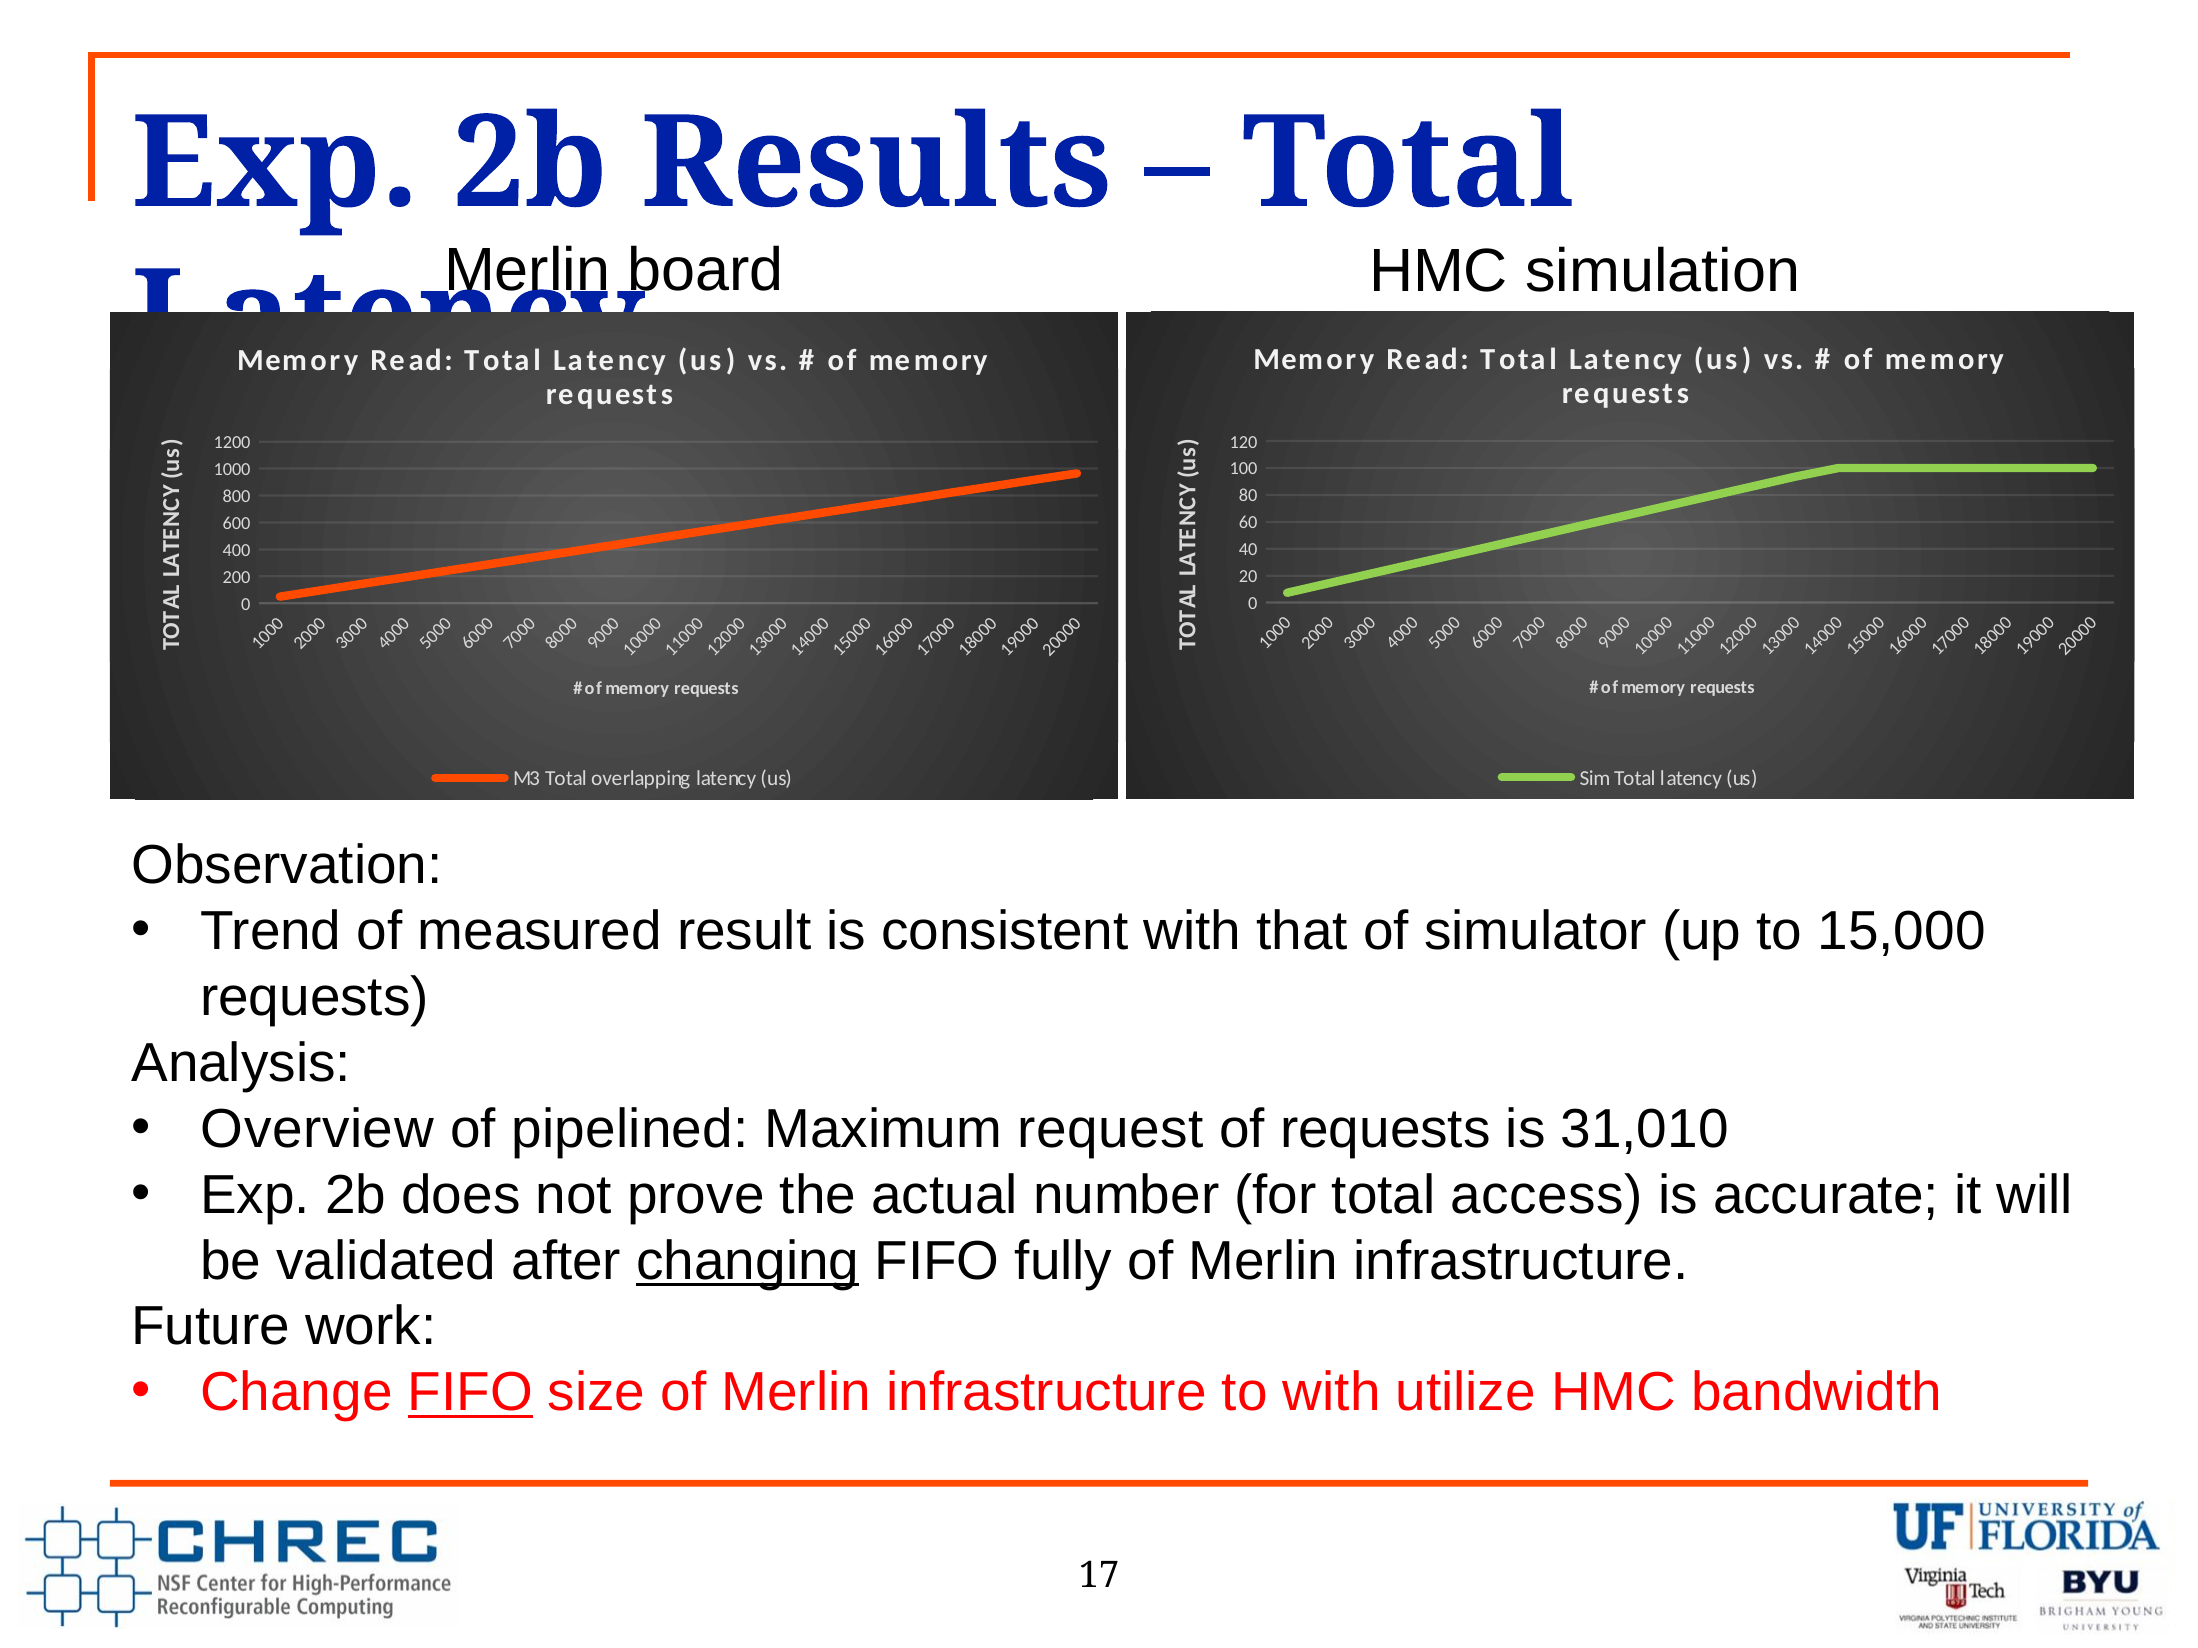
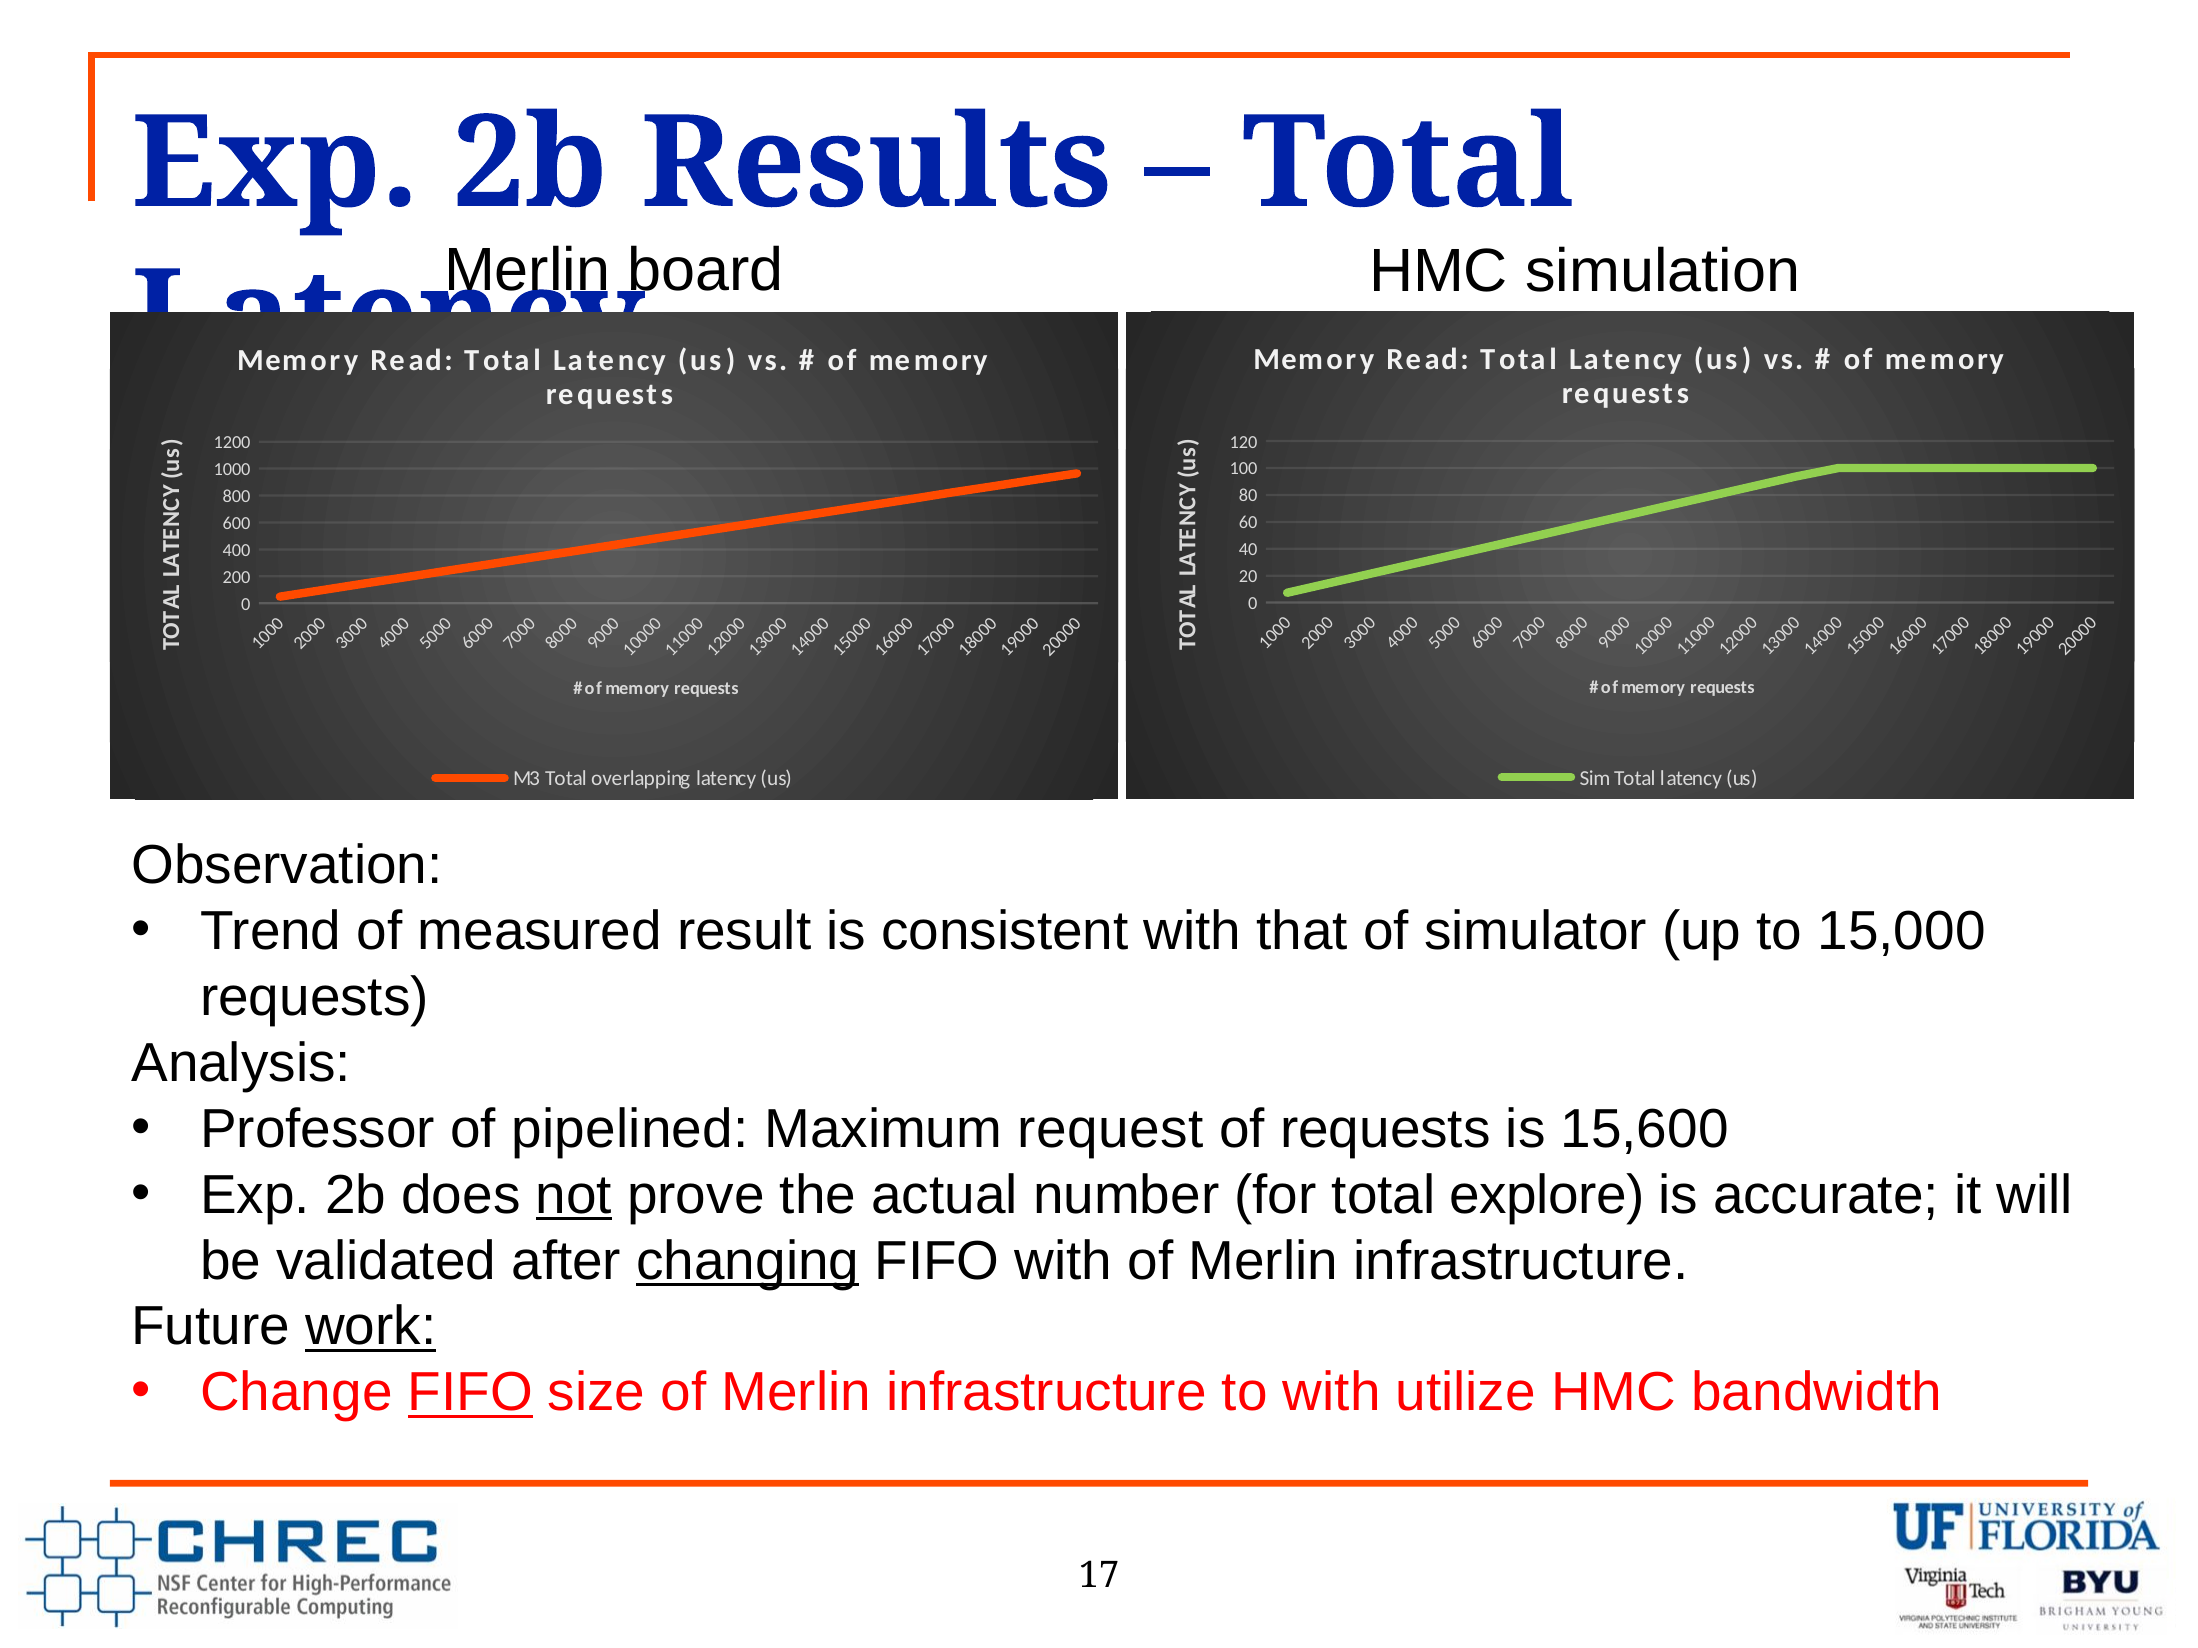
Overview: Overview -> Professor (318, 1129)
31,010: 31,010 -> 15,600 (1645, 1129)
not underline: none -> present (574, 1195)
access: access -> explore (1547, 1195)
FIFO fully: fully -> with (1064, 1261)
work underline: none -> present (371, 1327)
